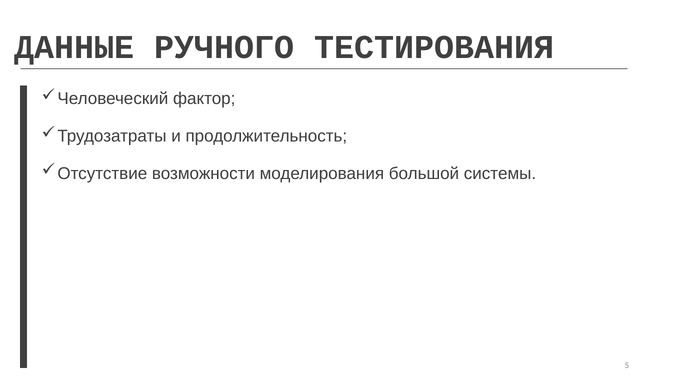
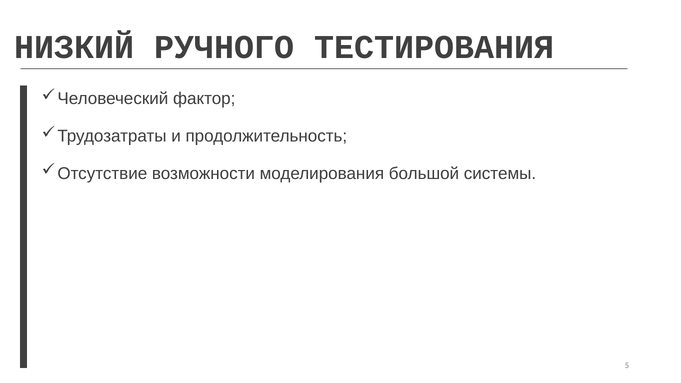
ДАННЫЕ: ДАННЫЕ -> НИЗКИЙ (74, 47)
